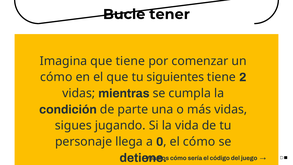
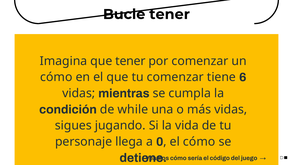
que tiene: tiene -> tener (130, 61)
tu siguientes: siguientes -> comenzar (175, 77)
2: 2 -> 6 (243, 77)
parte: parte -> while (133, 109)
